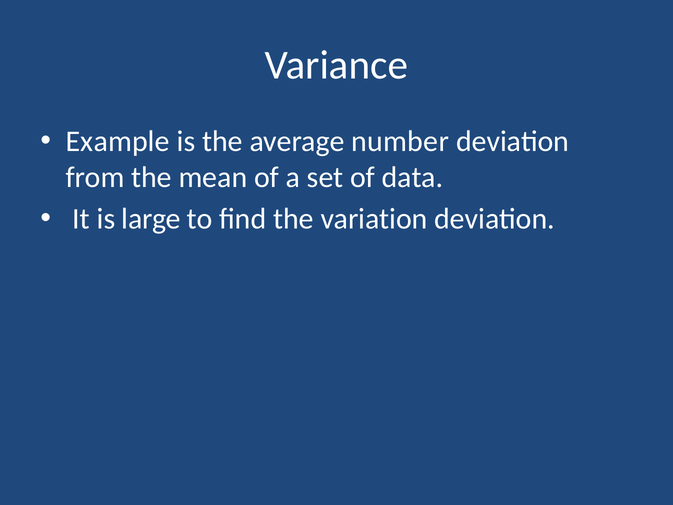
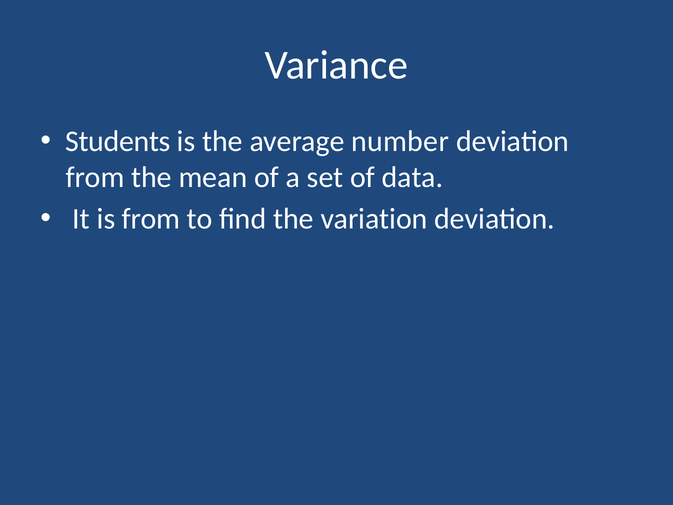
Example: Example -> Students (118, 141)
is large: large -> from (151, 219)
